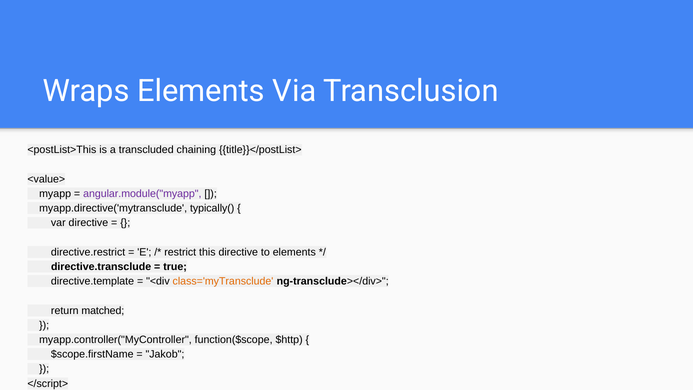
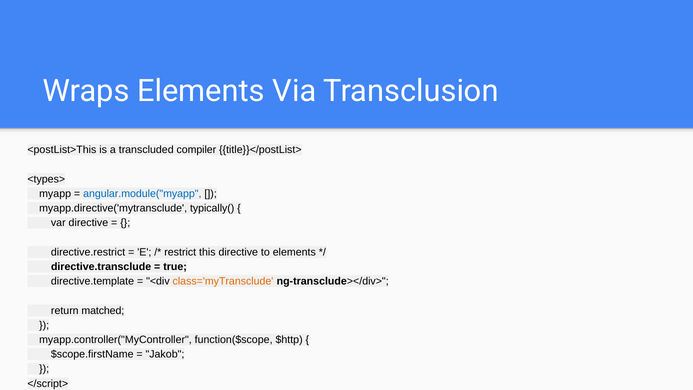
chaining: chaining -> compiler (196, 150)
<value>: <value> -> <types> (46, 179)
angular.module("myapp colour: purple -> blue (142, 194)
